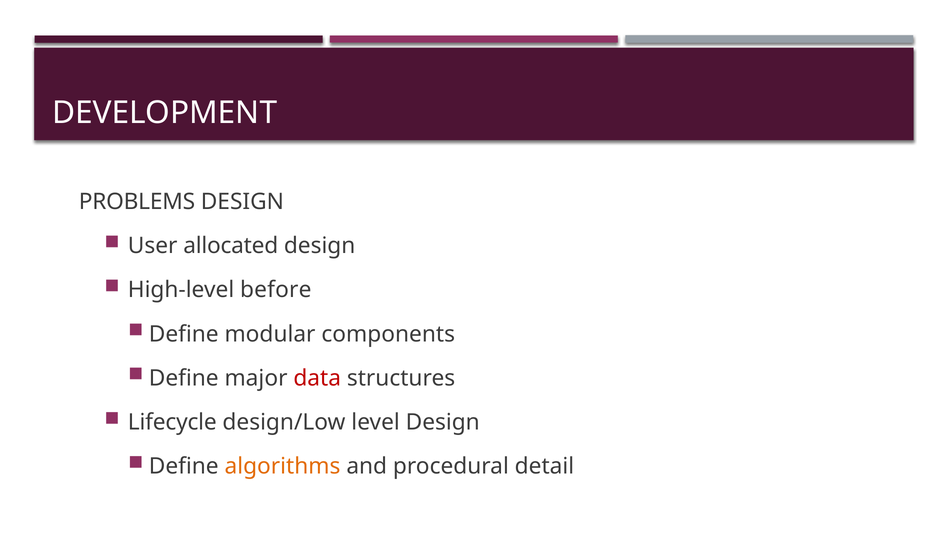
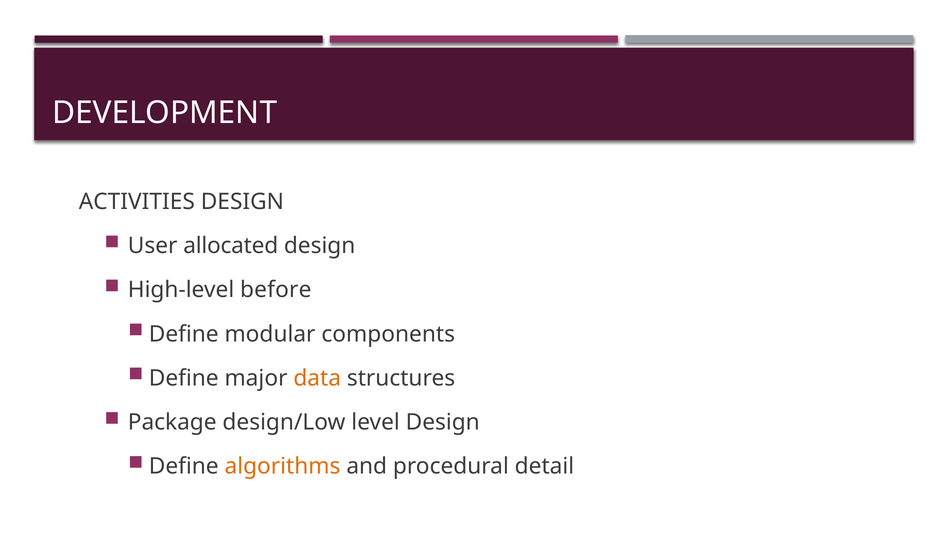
PROBLEMS: PROBLEMS -> ACTIVITIES (137, 202)
data colour: red -> orange (317, 378)
Lifecycle: Lifecycle -> Package (172, 422)
